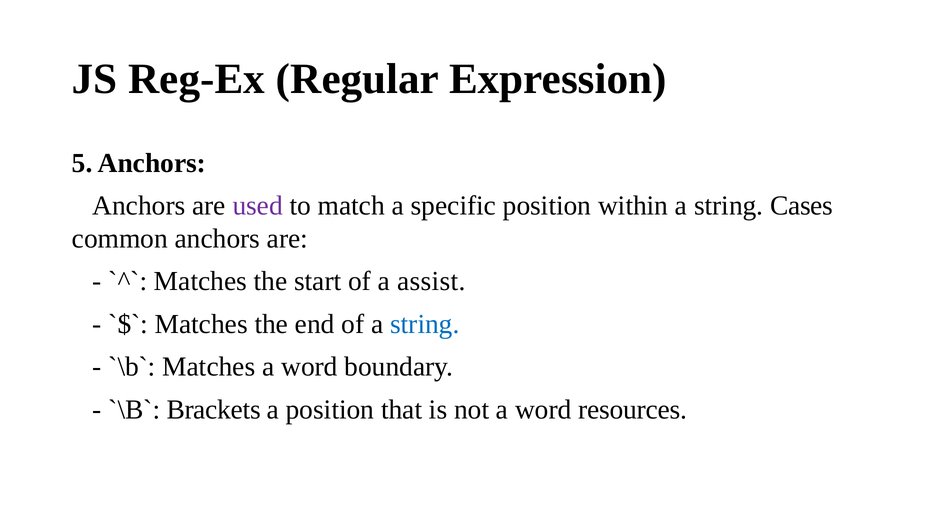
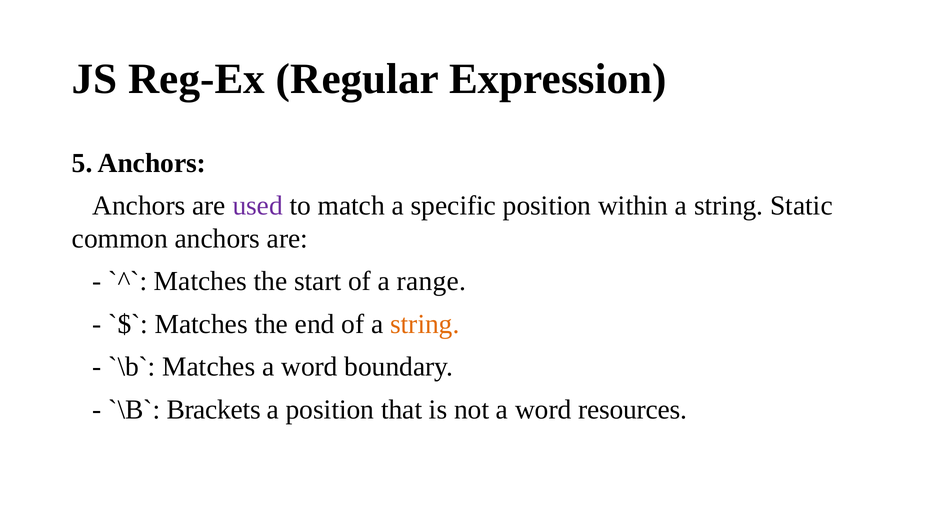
Cases: Cases -> Static (801, 206)
assist: assist -> range (431, 282)
string colour: blue -> orange (425, 324)
